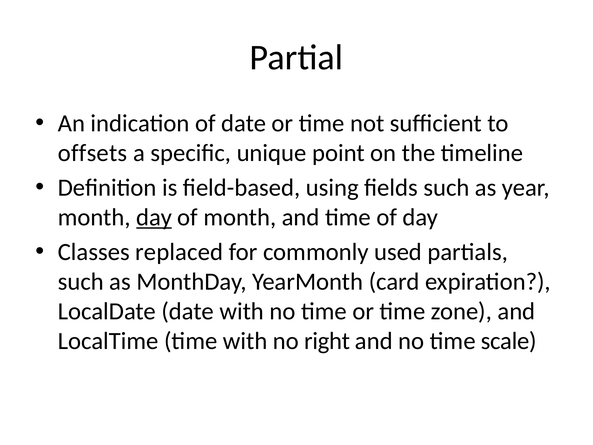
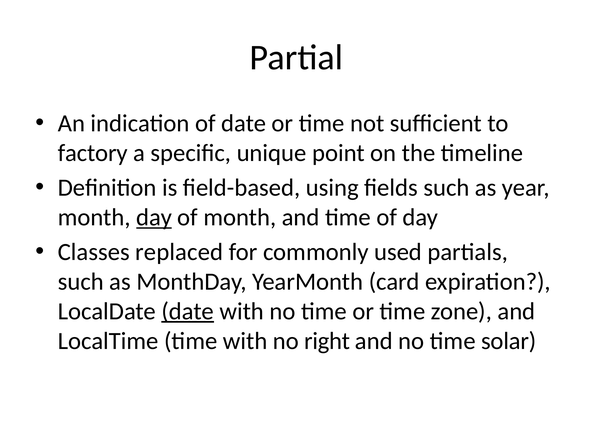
offsets: offsets -> factory (93, 153)
date underline: none -> present (188, 311)
scale: scale -> solar (509, 341)
